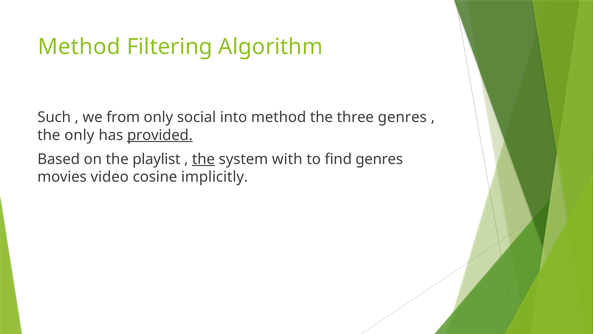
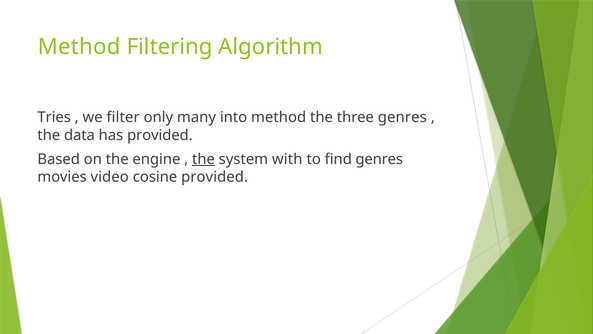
Such: Such -> Tries (54, 117)
from: from -> filter (123, 117)
social: social -> many (196, 117)
the only: only -> data (79, 135)
provided underline: present -> none (160, 135)
playlist: playlist -> engine (156, 159)
cosine implicitly: implicitly -> provided (215, 177)
